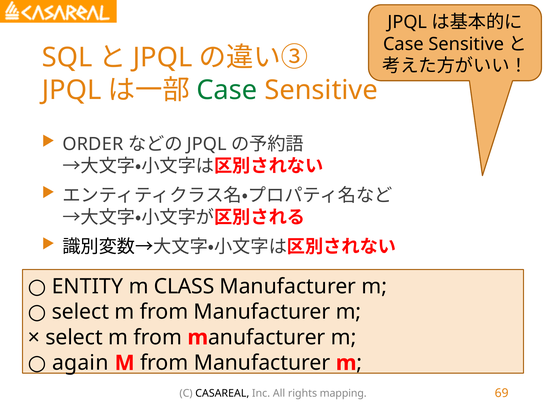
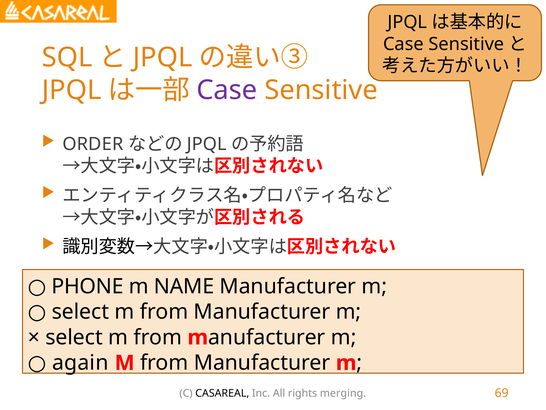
Case colour: green -> purple (227, 90)
ENTITY: ENTITY -> PHONE (88, 286)
CLASS: CLASS -> NAME (184, 286)
mapping: mapping -> merging (343, 393)
